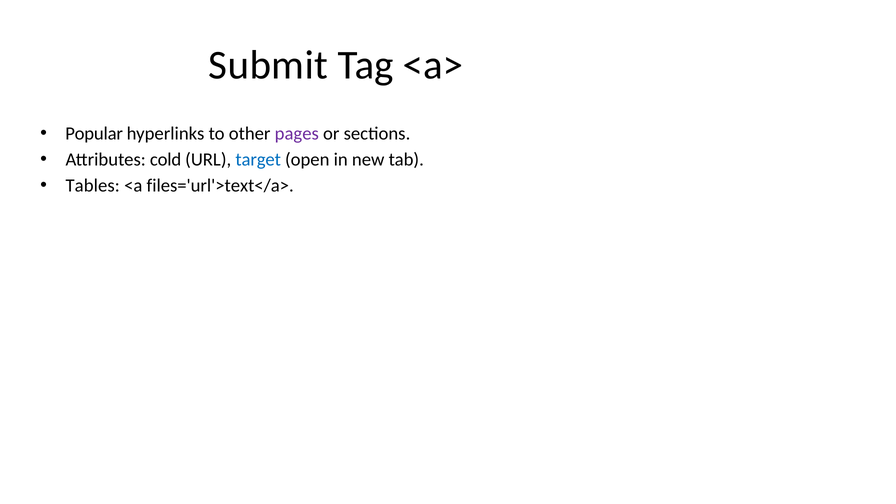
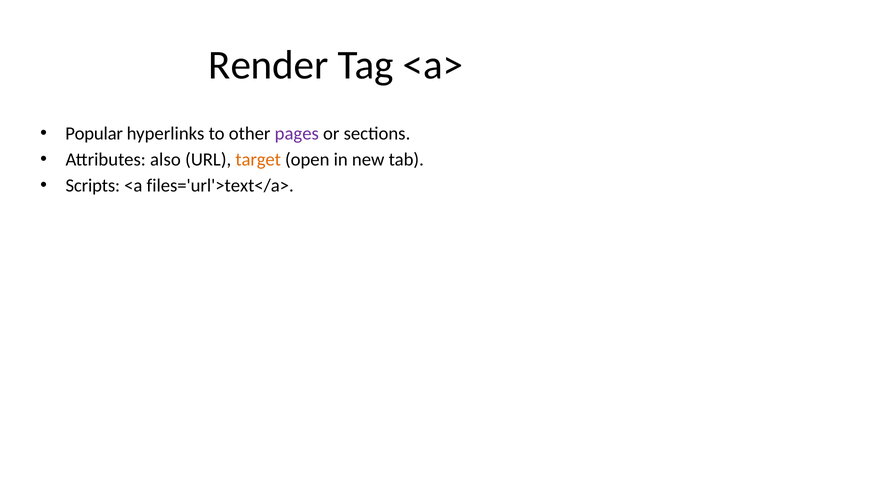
Submit: Submit -> Render (268, 65)
cold: cold -> also (165, 160)
target colour: blue -> orange (258, 160)
Tables: Tables -> Scripts (93, 186)
